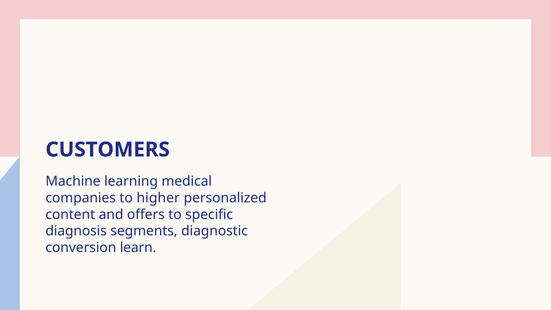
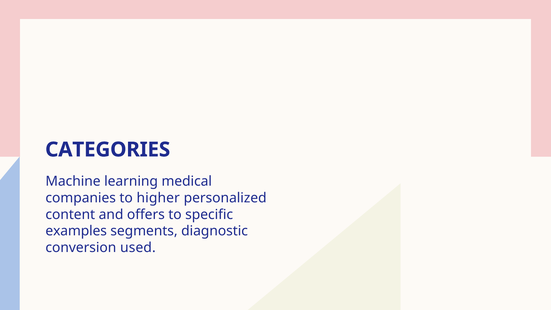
CUSTOMERS: CUSTOMERS -> CATEGORIES (108, 150)
diagnosis: diagnosis -> examples (76, 231)
learn: learn -> used (138, 247)
